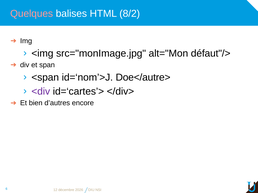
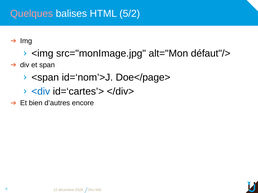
8/2: 8/2 -> 5/2 (130, 14)
Doe</autre>: Doe</autre> -> Doe</page> (143, 78)
<div colour: purple -> blue (41, 92)
